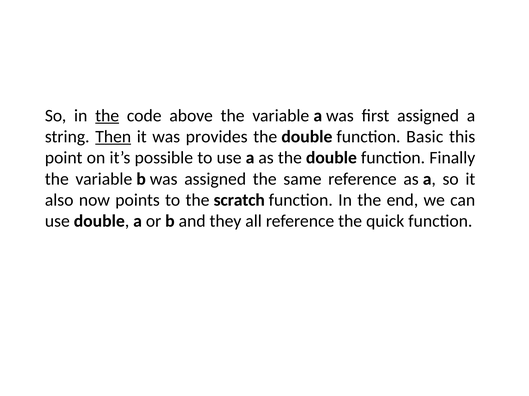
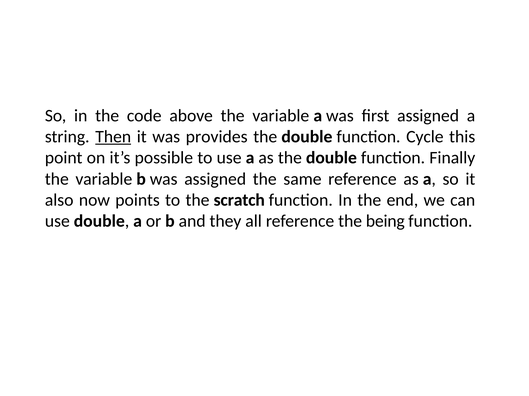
the underline: present -> none (107, 116)
Basic: Basic -> Cycle (425, 137)
quick: quick -> being (385, 222)
